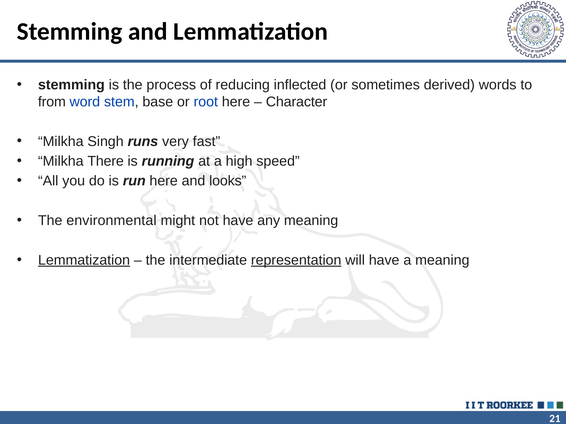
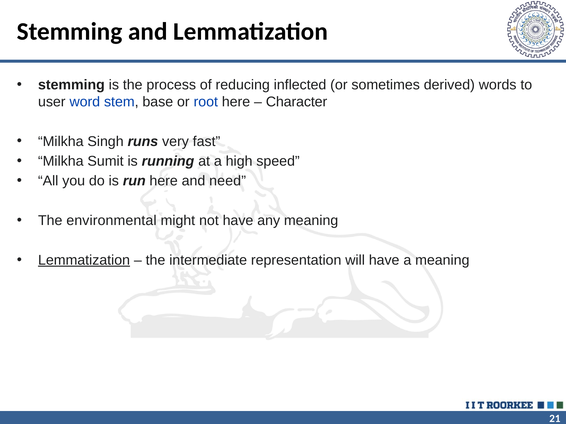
from: from -> user (52, 102)
There: There -> Sumit (106, 161)
looks: looks -> need (228, 181)
representation underline: present -> none (296, 260)
